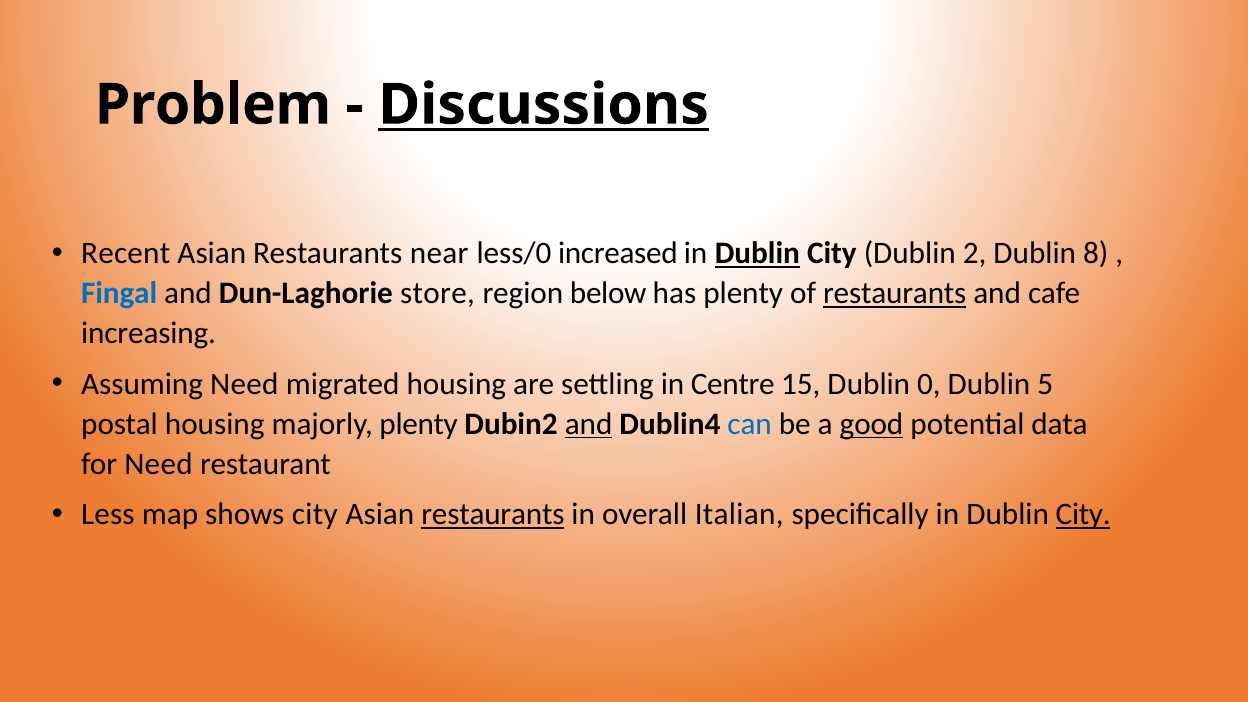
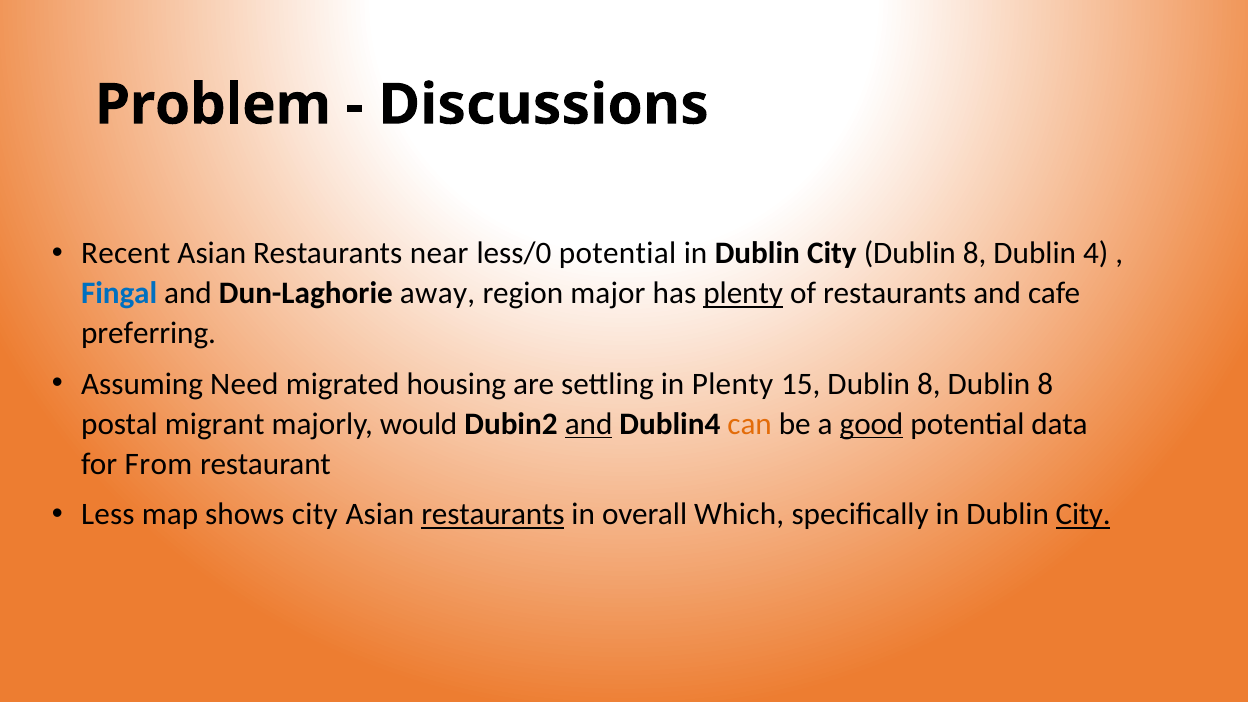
Discussions underline: present -> none (544, 105)
less/0 increased: increased -> potential (618, 254)
Dublin underline: present -> none (757, 254)
City Dublin 2: 2 -> 8 (975, 254)
8: 8 -> 4 (1096, 254)
store: store -> away (438, 294)
below: below -> major (608, 294)
plenty underline: none -> present (743, 294)
restaurants underline: present -> none (895, 294)
increasing: increasing -> preferring (149, 334)
in Centre: Centre -> Plenty (732, 384)
15 Dublin 0: 0 -> 8 (929, 384)
5: 5 -> 8 (1045, 384)
postal housing: housing -> migrant (215, 424)
majorly plenty: plenty -> would (419, 424)
can colour: blue -> orange (750, 424)
for Need: Need -> From (158, 464)
Italian: Italian -> Which (739, 515)
